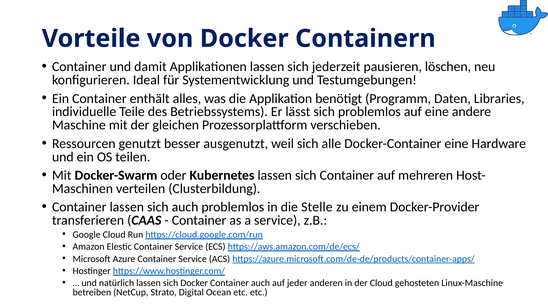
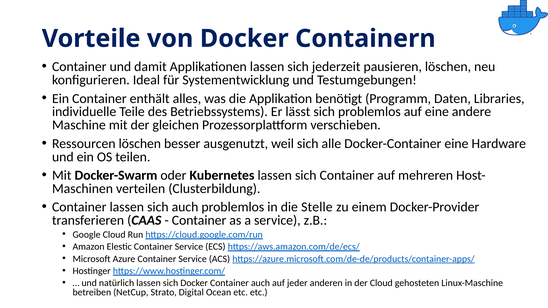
Ressourcen genutzt: genutzt -> löschen (140, 144)
